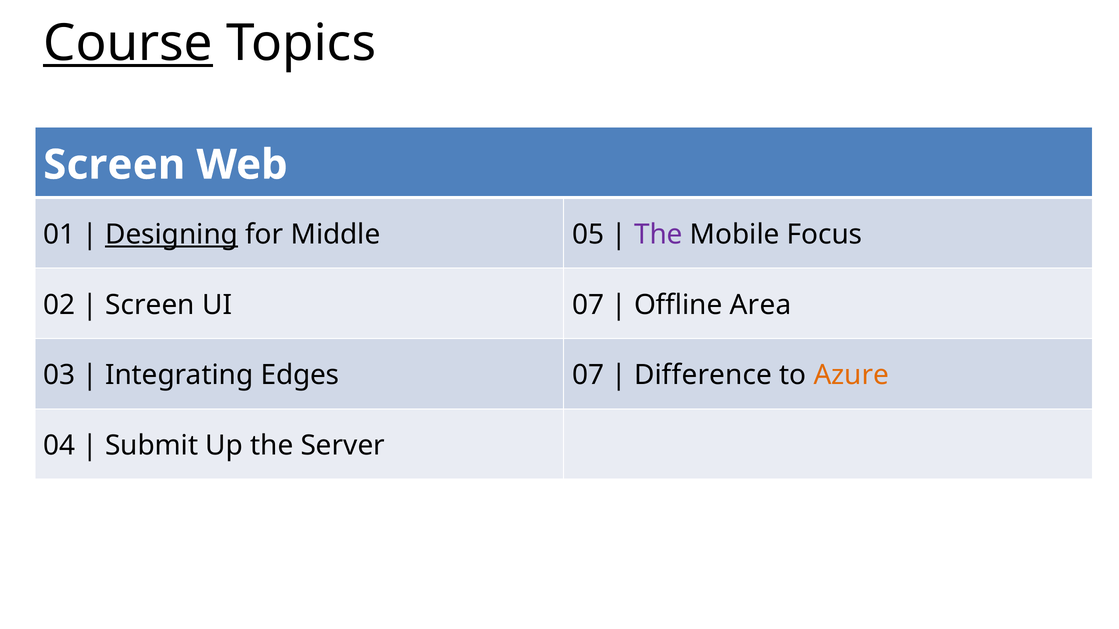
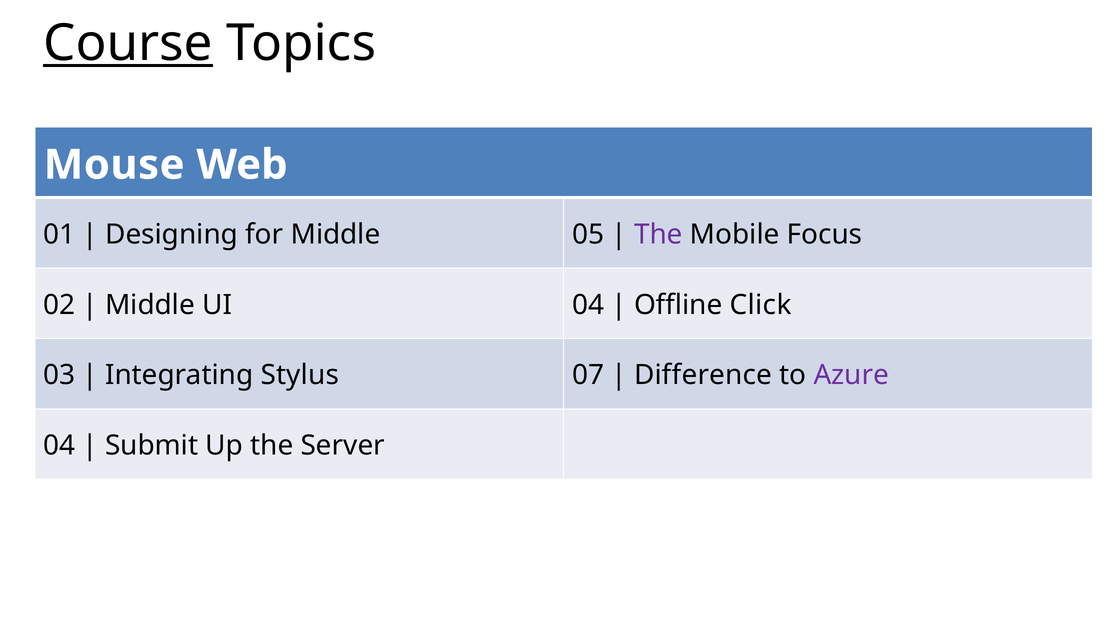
Screen: Screen -> Mouse (114, 165)
Designing underline: present -> none (172, 235)
Screen: Screen -> Middle (150, 305)
UI 07: 07 -> 04 (588, 305)
Area: Area -> Click (761, 305)
Edges: Edges -> Stylus (300, 375)
Azure colour: orange -> purple (851, 375)
